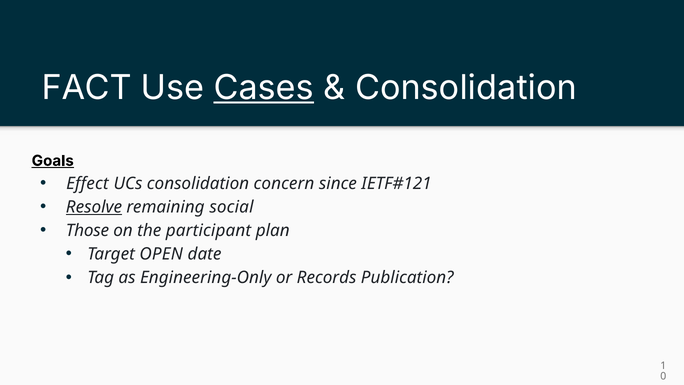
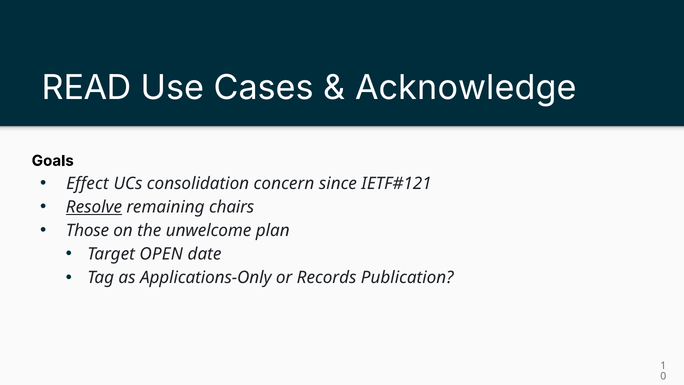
FACT: FACT -> READ (87, 88)
Cases underline: present -> none (264, 88)
Consolidation: Consolidation -> Acknowledge (466, 88)
Goals underline: present -> none (53, 161)
social: social -> chairs (232, 207)
participant: participant -> unwelcome (209, 230)
Engineering-Only: Engineering-Only -> Applications-Only (206, 278)
